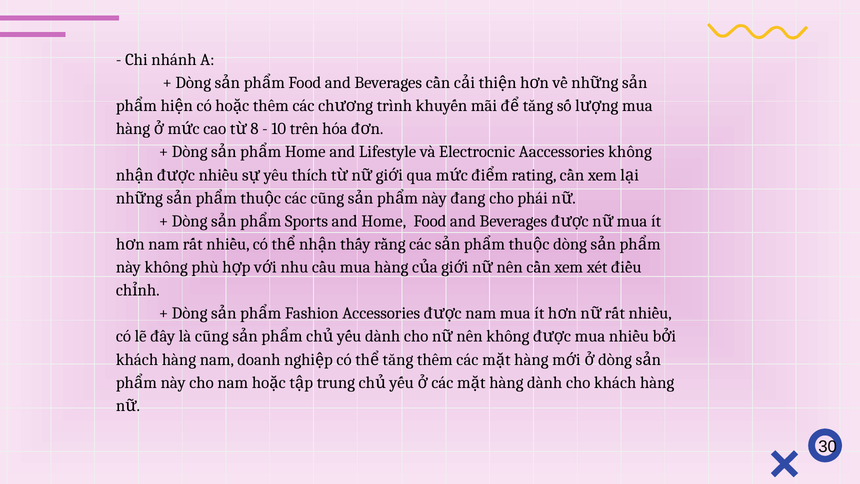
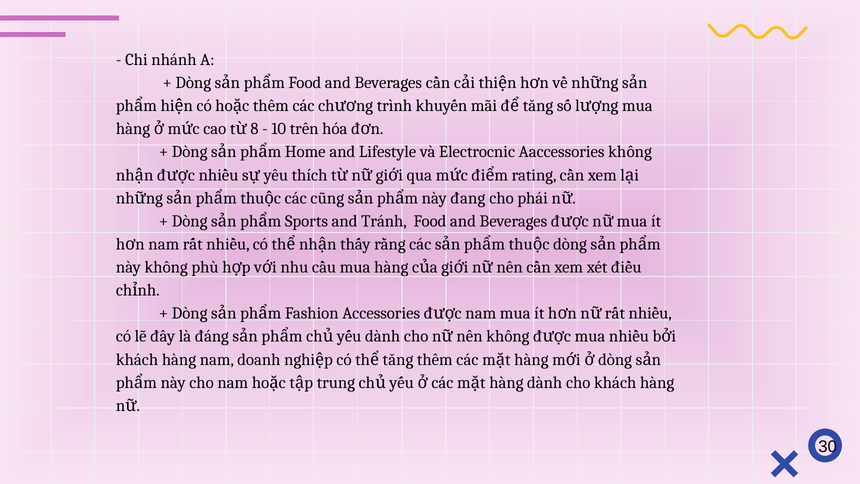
and Home: Home -> Tránh (384, 221)
là cũng: cũng -> đáng (212, 336)
